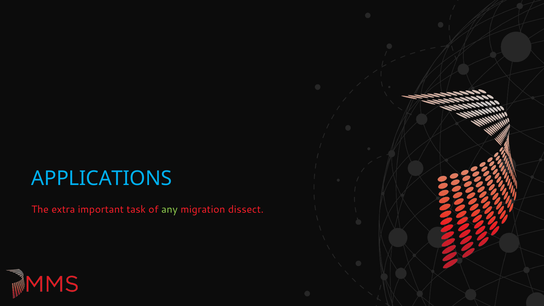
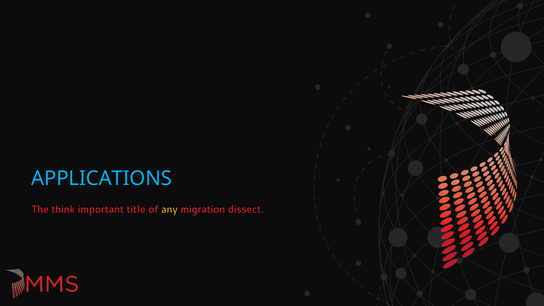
extra: extra -> think (63, 209)
task: task -> title (136, 209)
any colour: light green -> yellow (170, 209)
